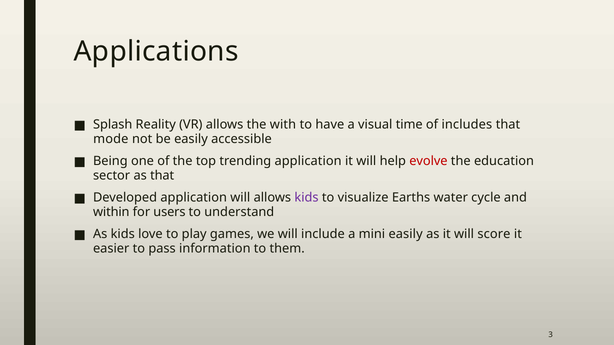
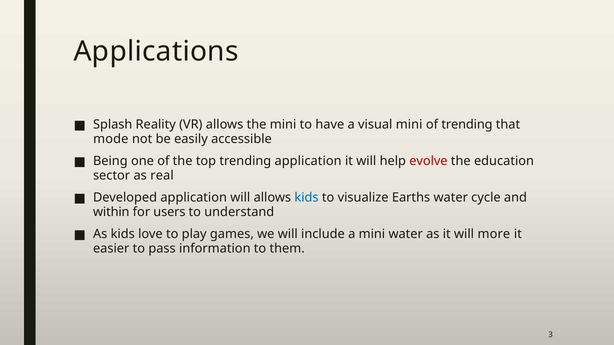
the with: with -> mini (283, 125)
visual time: time -> mini (409, 125)
of includes: includes -> trending (467, 125)
as that: that -> real (162, 176)
kids colour: purple -> blue (307, 198)
mini easily: easily -> water (406, 234)
score: score -> more (494, 234)
